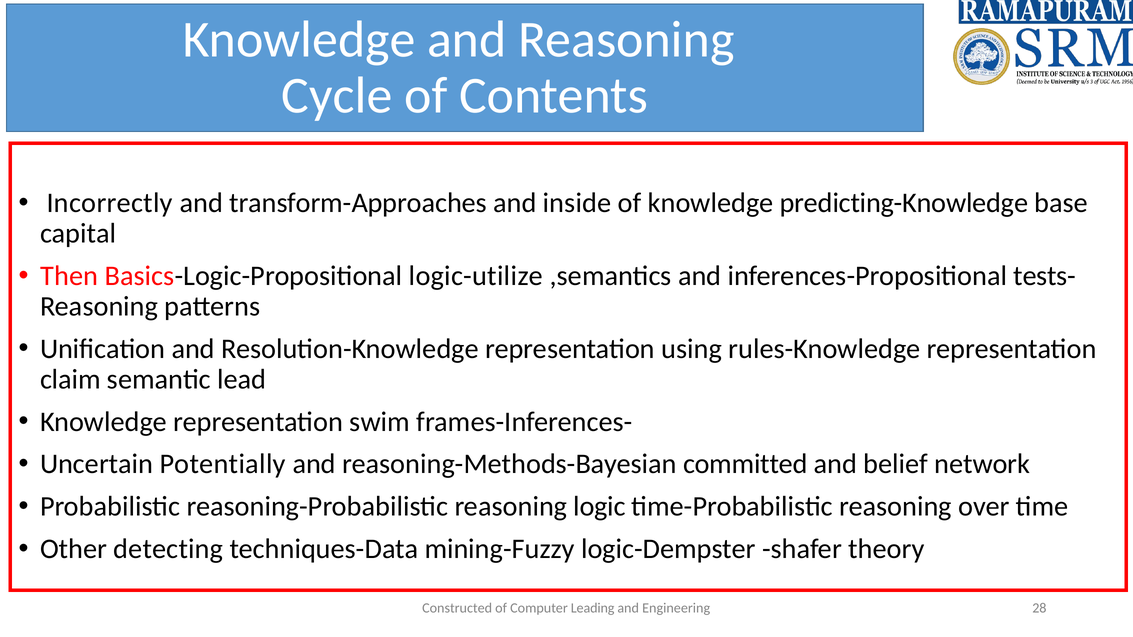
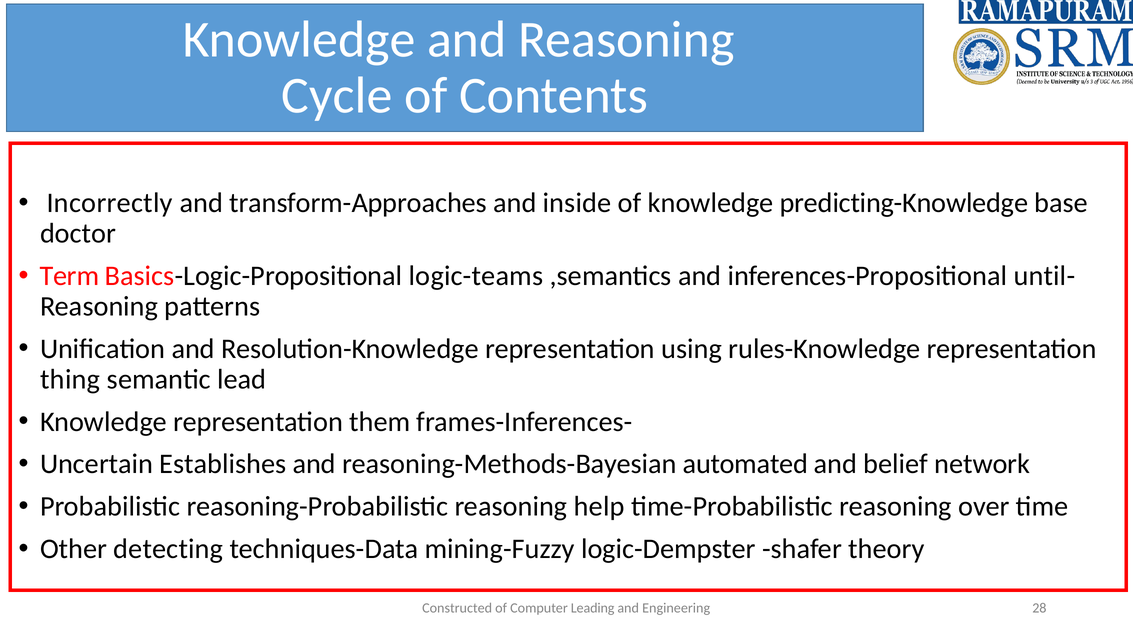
capital: capital -> doctor (78, 234)
Then: Then -> Term (69, 276)
logic-utilize: logic-utilize -> logic-teams (476, 276)
tests-: tests- -> until- (1044, 276)
claim: claim -> thing (70, 380)
swim: swim -> them (380, 422)
Potentially: Potentially -> Establishes (223, 464)
committed: committed -> automated (745, 464)
logic: logic -> help (599, 507)
